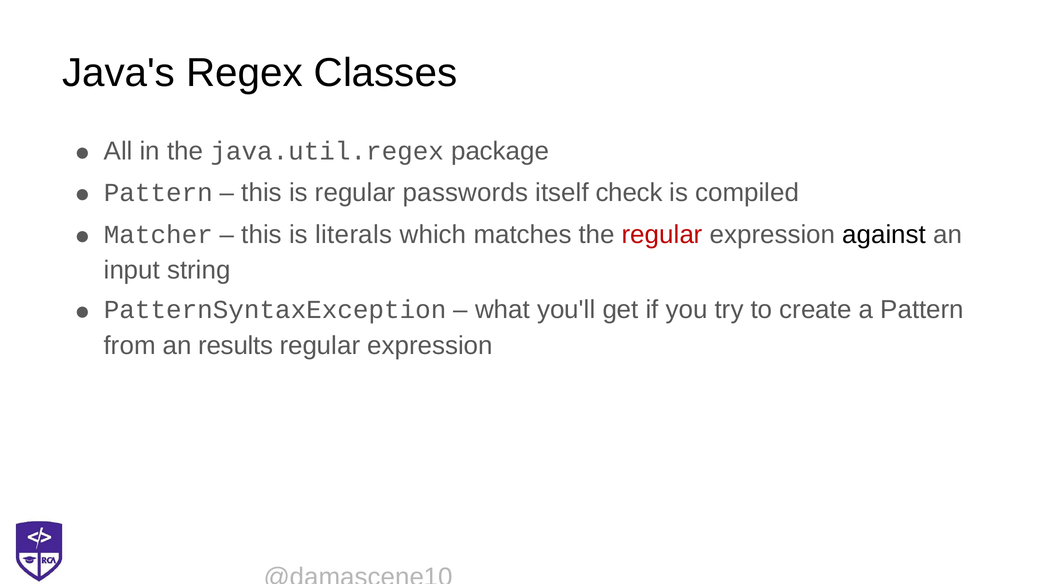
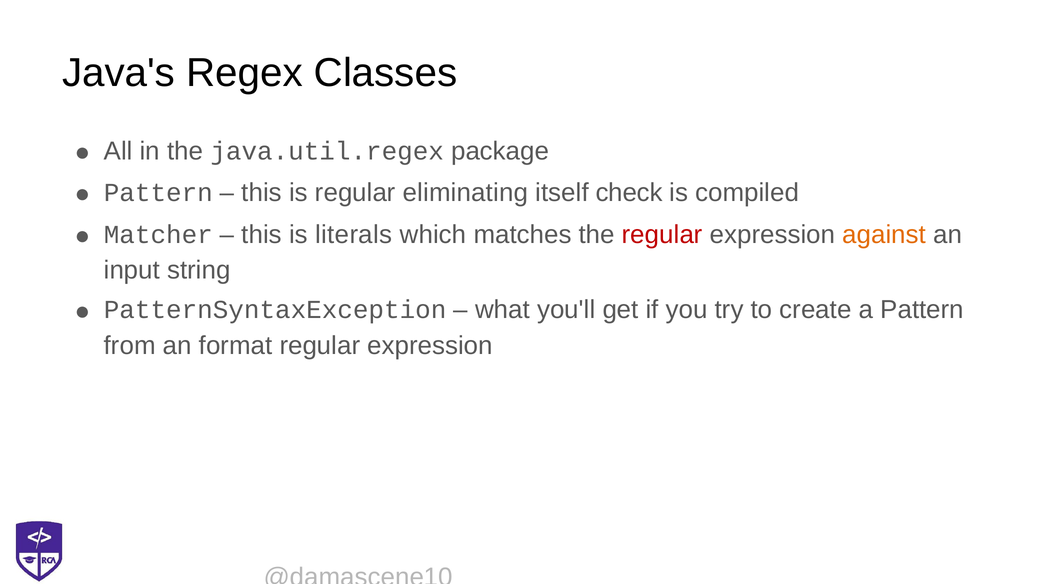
passwords: passwords -> eliminating (465, 193)
against colour: black -> orange (884, 235)
results: results -> format (236, 345)
